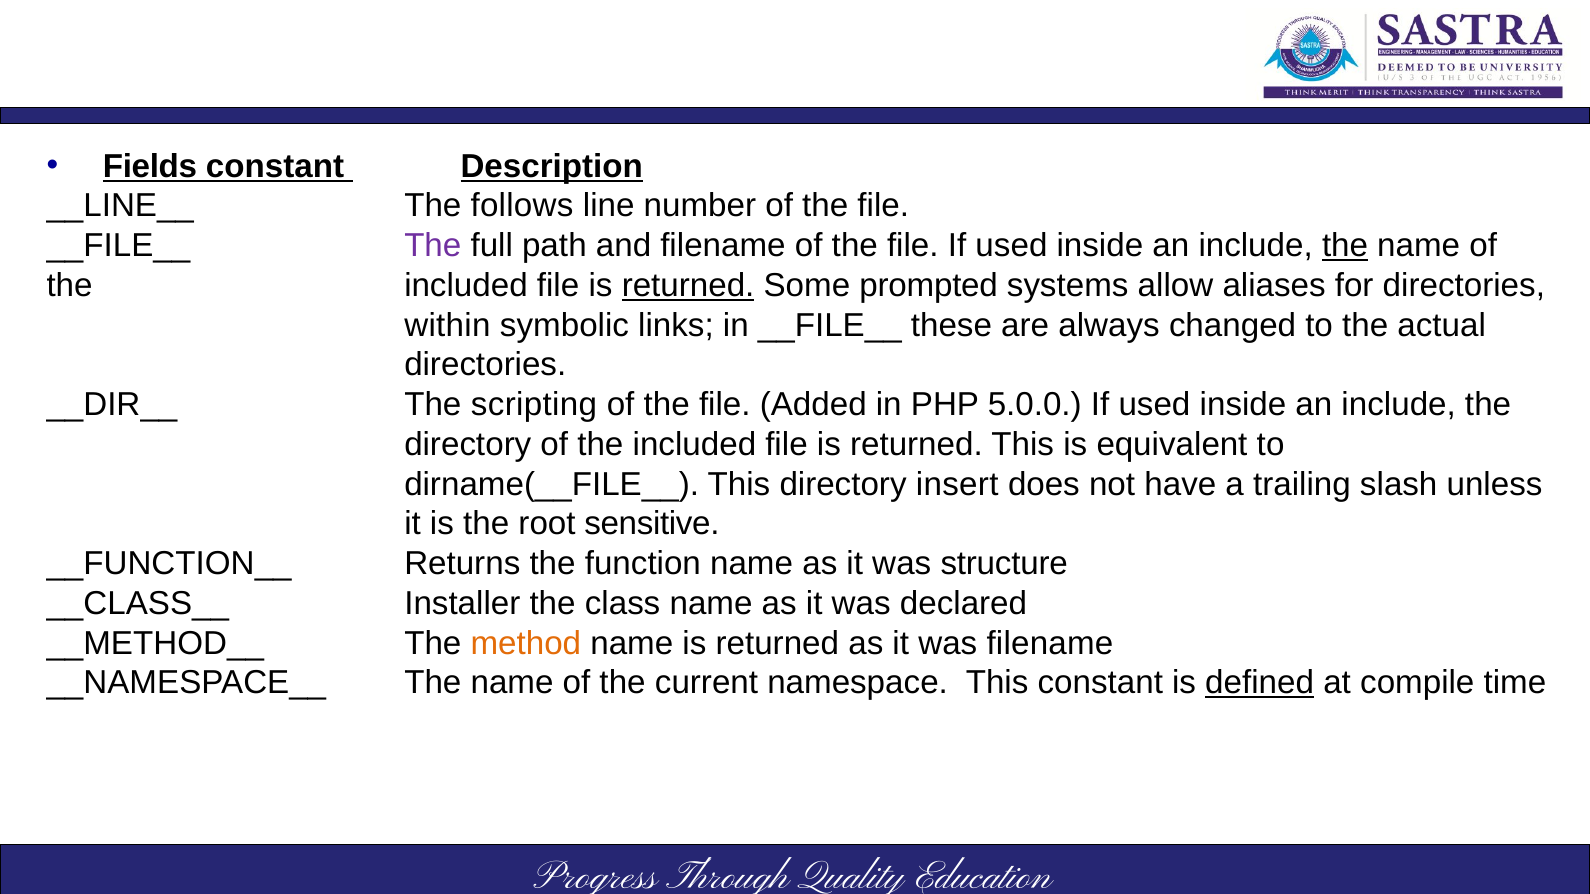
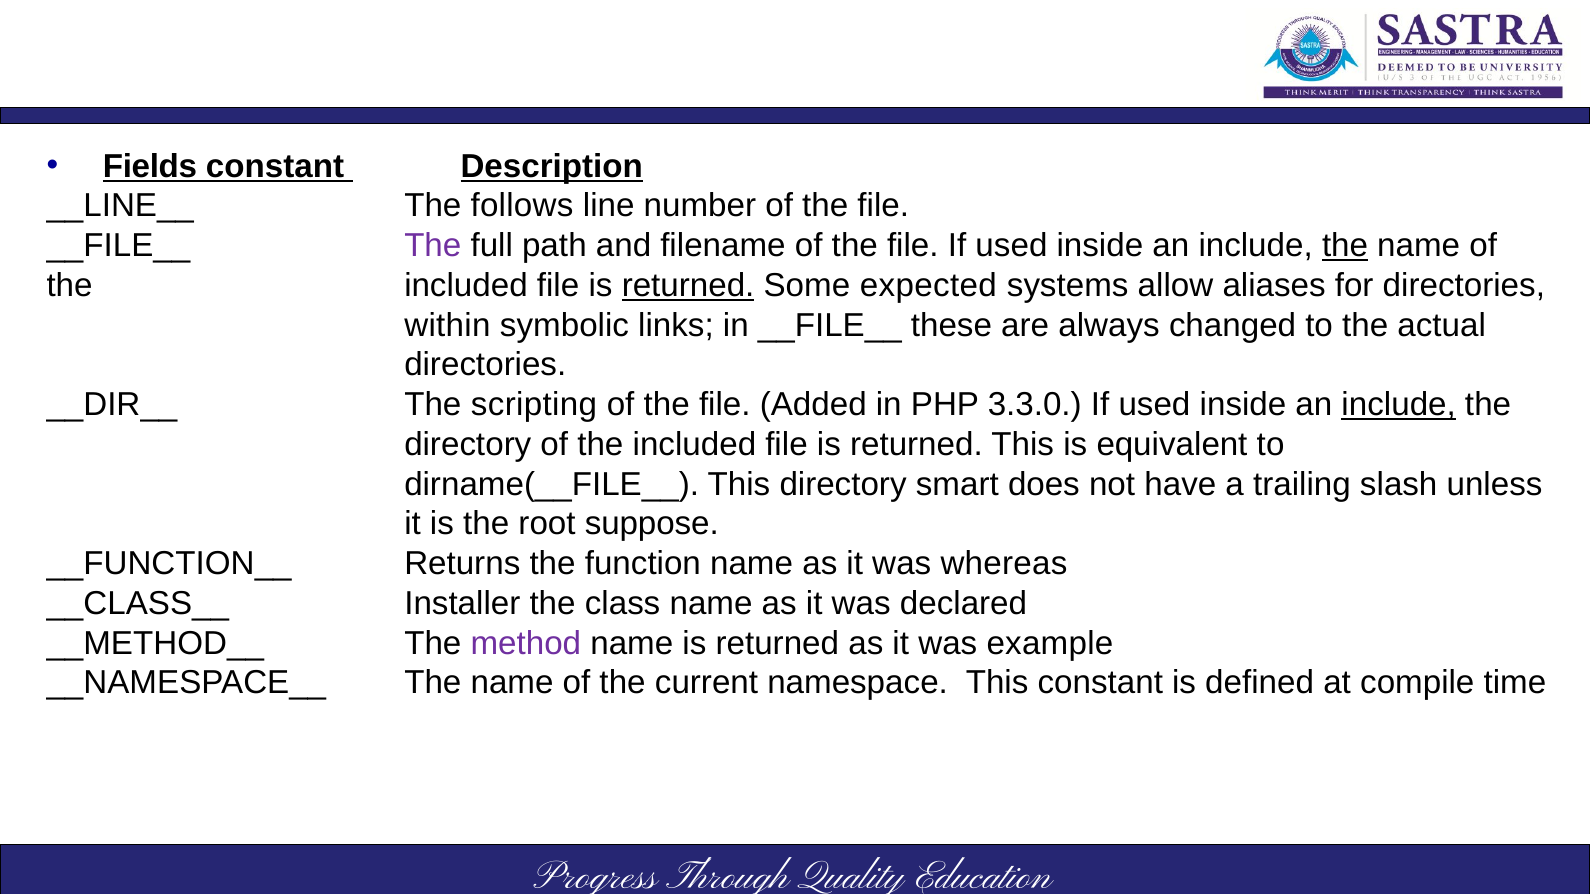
prompted: prompted -> expected (928, 286)
5.0.0: 5.0.0 -> 3.3.0 (1035, 405)
include underline: none -> present (1399, 405)
insert: insert -> smart (957, 484)
sensitive: sensitive -> suppose (652, 524)
structure: structure -> whereas (1004, 564)
method colour: orange -> purple (526, 643)
was filename: filename -> example (1050, 643)
defined underline: present -> none (1260, 683)
